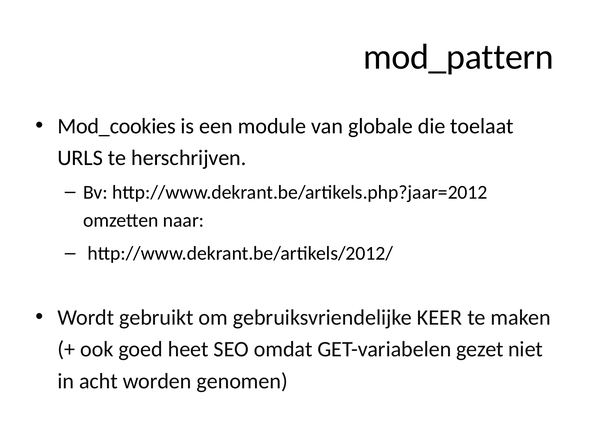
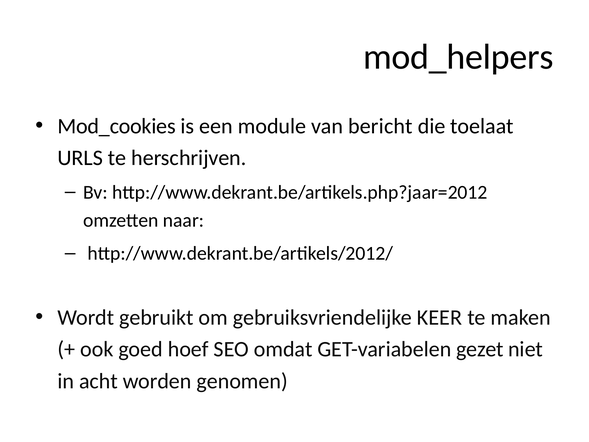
mod_pattern: mod_pattern -> mod_helpers (458, 57)
globale: globale -> bericht (380, 126)
heet: heet -> hoef (188, 349)
